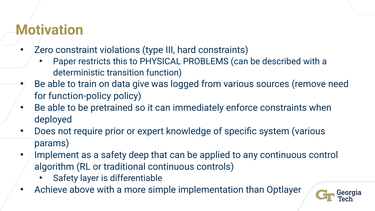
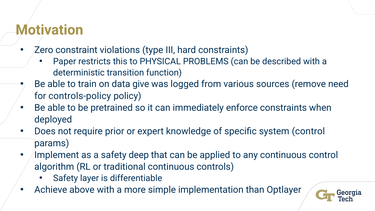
function-policy: function-policy -> controls-policy (80, 96)
system various: various -> control (308, 131)
